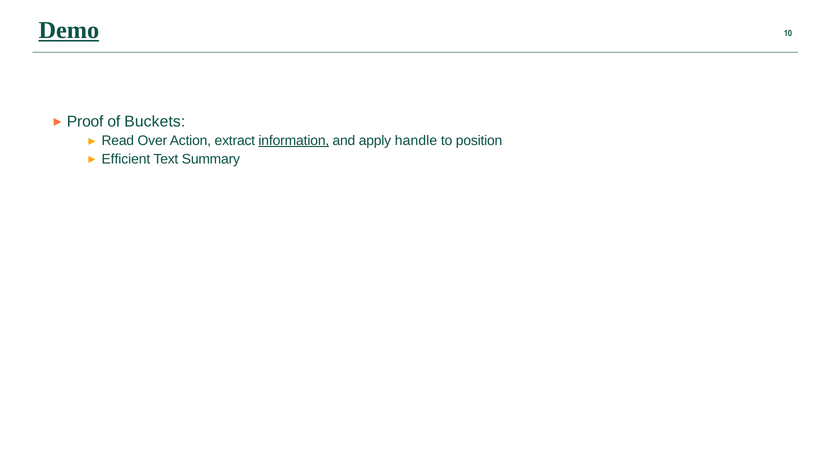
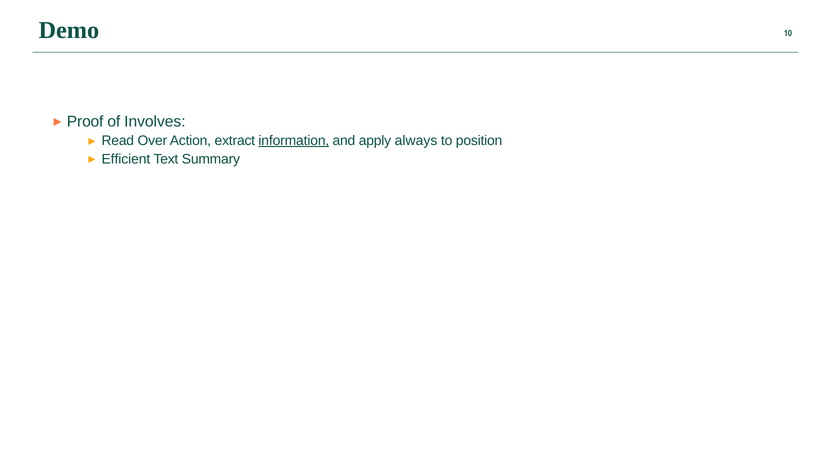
Demo underline: present -> none (69, 30)
Buckets: Buckets -> Involves (155, 122)
handle: handle -> always (416, 141)
